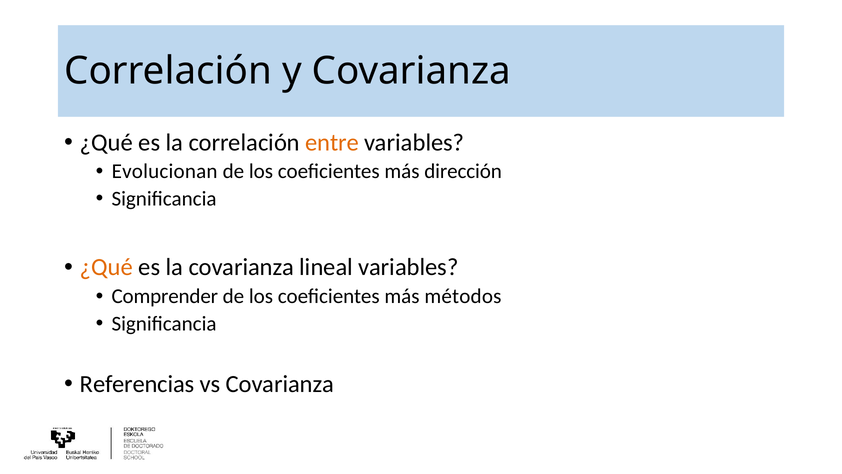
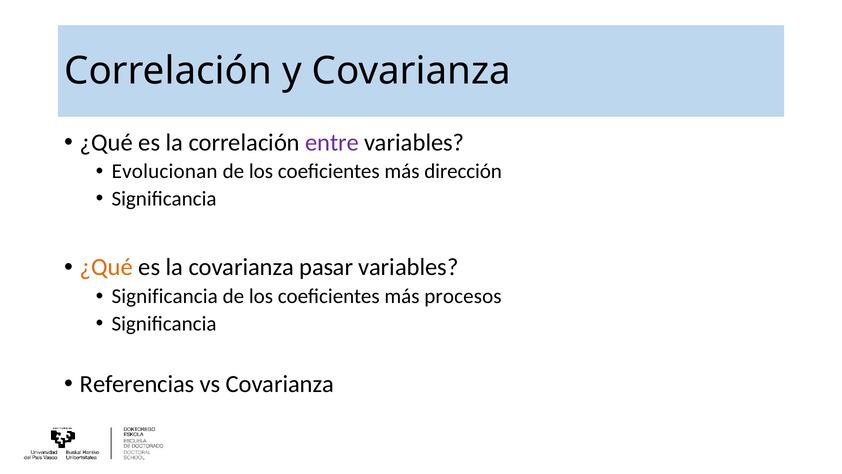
entre colour: orange -> purple (332, 142)
lineal: lineal -> pasar (326, 267)
Comprender: Comprender -> Significancia (165, 296)
métodos: métodos -> procesos (463, 296)
